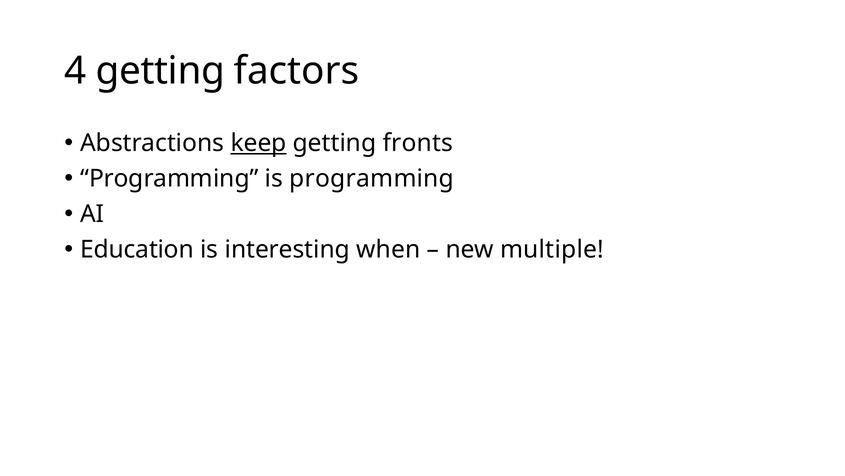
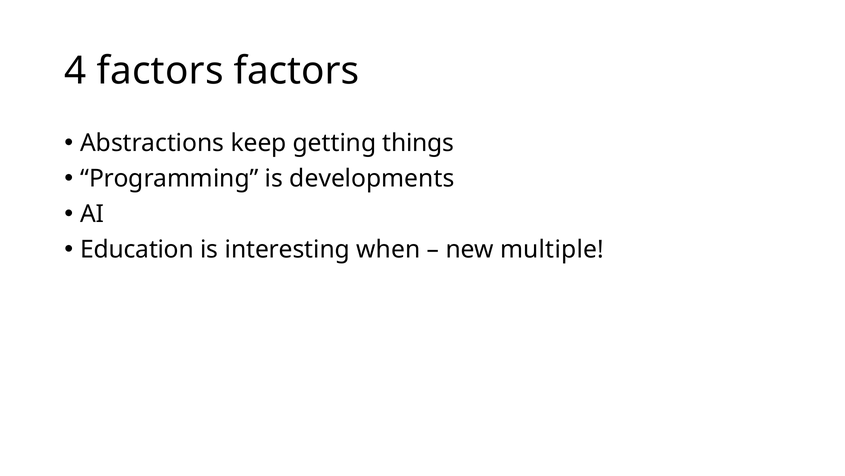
4 getting: getting -> factors (160, 71)
keep underline: present -> none (259, 143)
fronts: fronts -> things (418, 143)
is programming: programming -> developments (372, 178)
